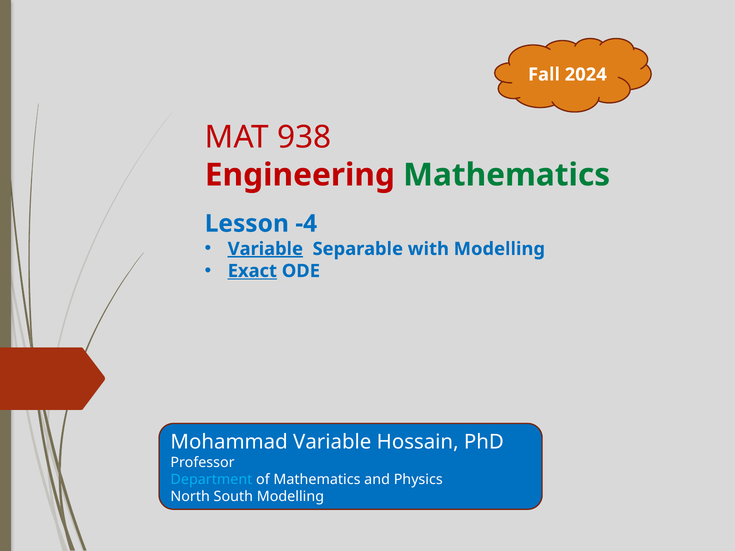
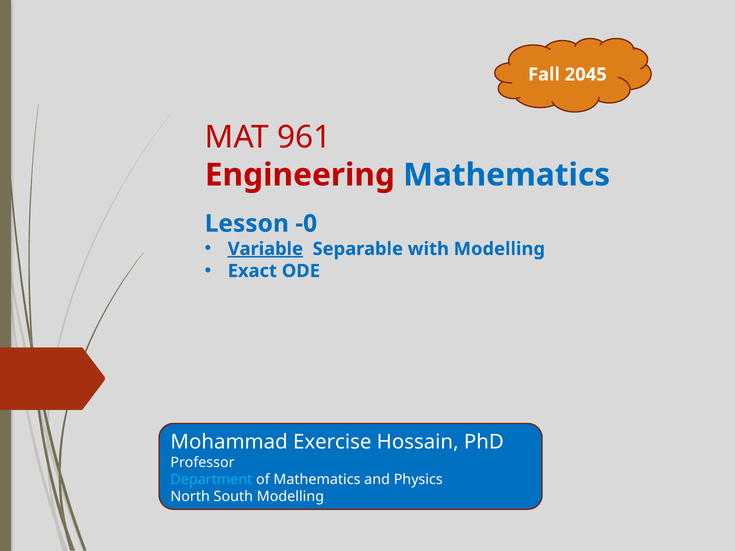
2024: 2024 -> 2045 (586, 75)
938: 938 -> 961 (304, 137)
Mathematics colour: green -> blue (507, 175)
-4: -4 -> -0 (306, 224)
Exact underline: present -> none (252, 271)
Mohammad Variable: Variable -> Exercise (332, 442)
